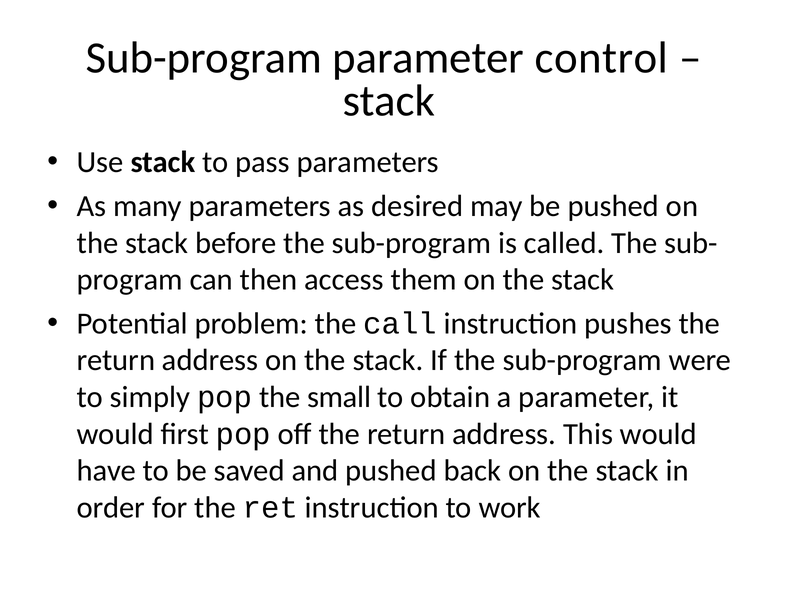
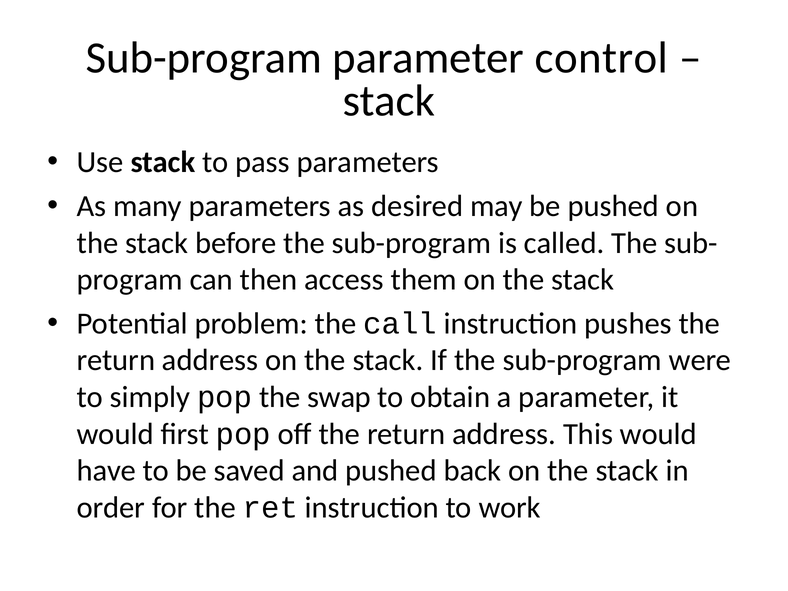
small: small -> swap (339, 397)
